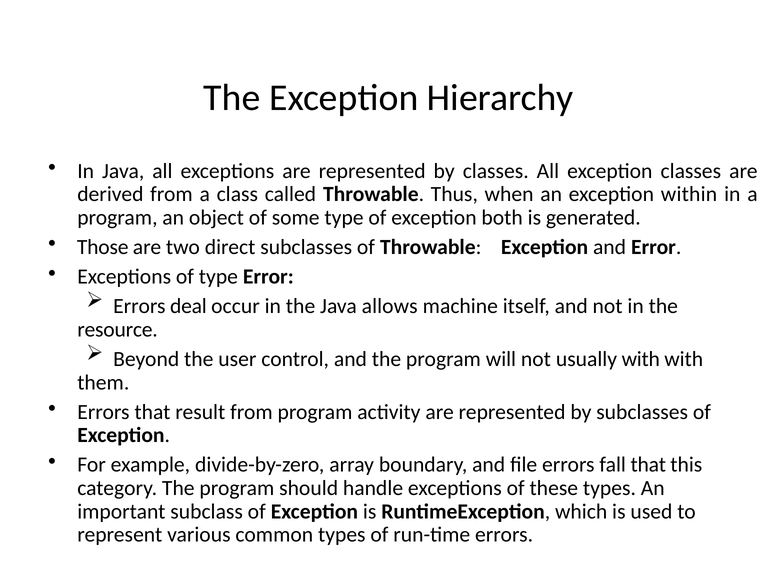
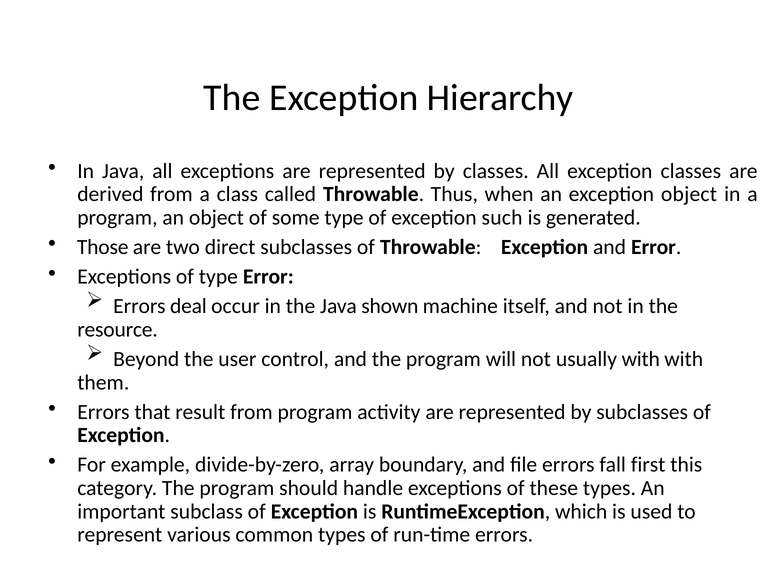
exception within: within -> object (689, 194)
both: both -> such (502, 218)
allows: allows -> shown (390, 306)
fall that: that -> first (648, 465)
